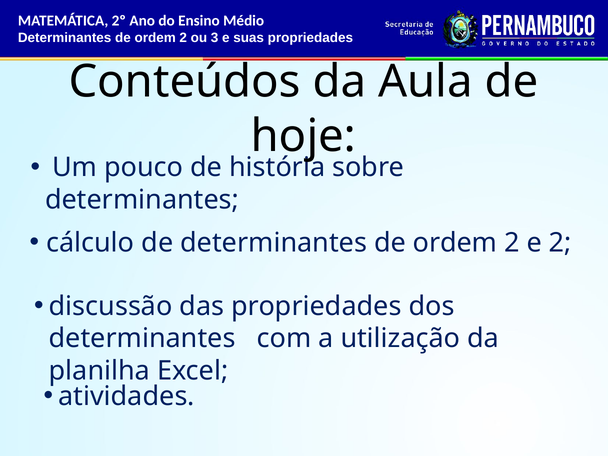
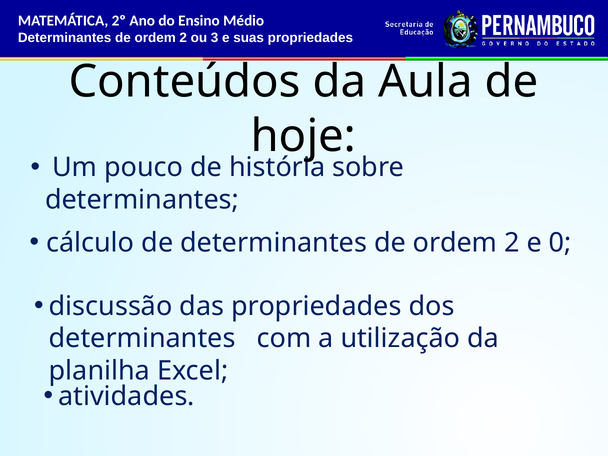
e 2: 2 -> 0 (560, 243)
